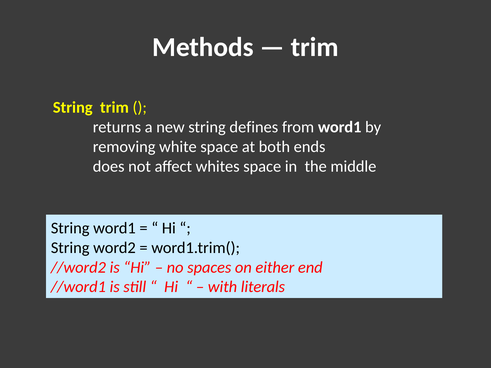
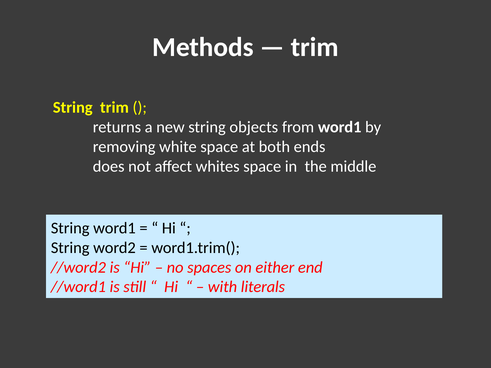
defines: defines -> objects (254, 127)
